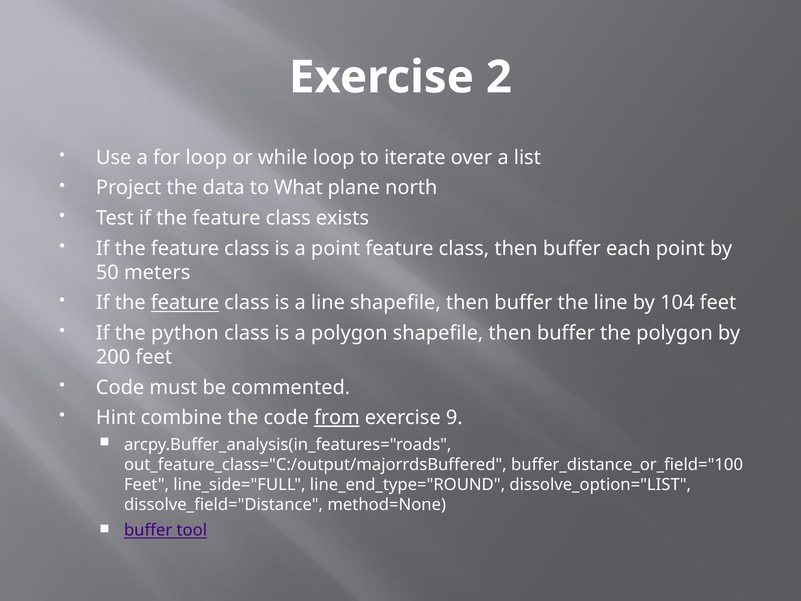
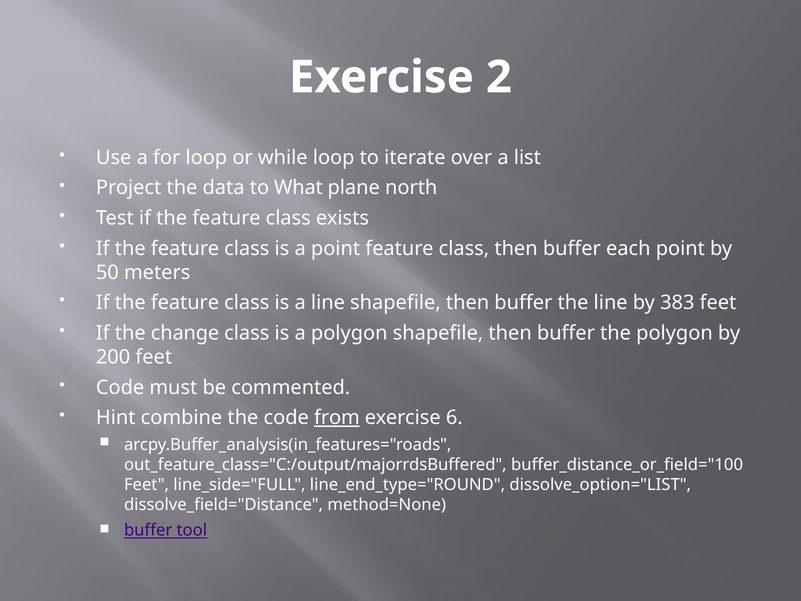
feature underline: present -> none (185, 303)
104: 104 -> 383 (677, 303)
python: python -> change (185, 333)
9: 9 -> 6 (454, 418)
